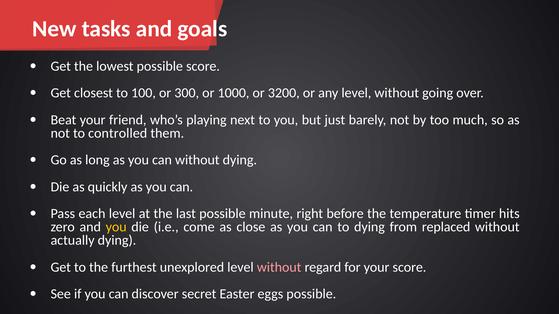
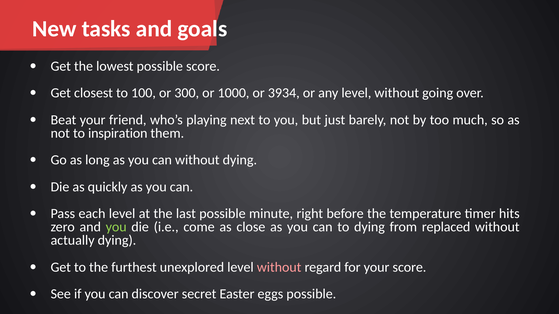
3200: 3200 -> 3934 (284, 93)
controlled: controlled -> inspiration (118, 133)
you colour: yellow -> light green (116, 227)
